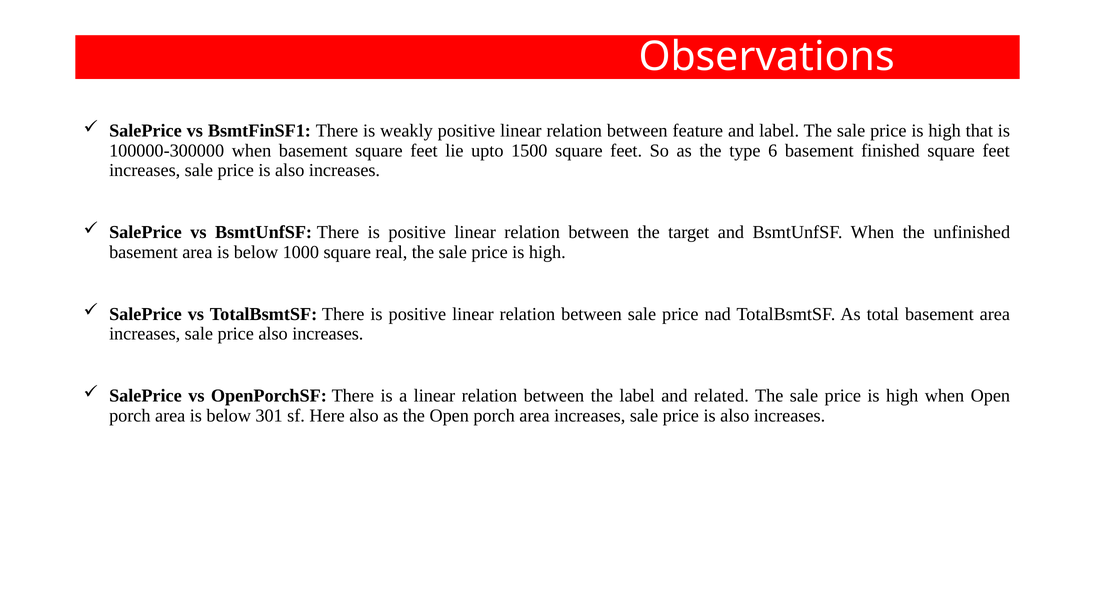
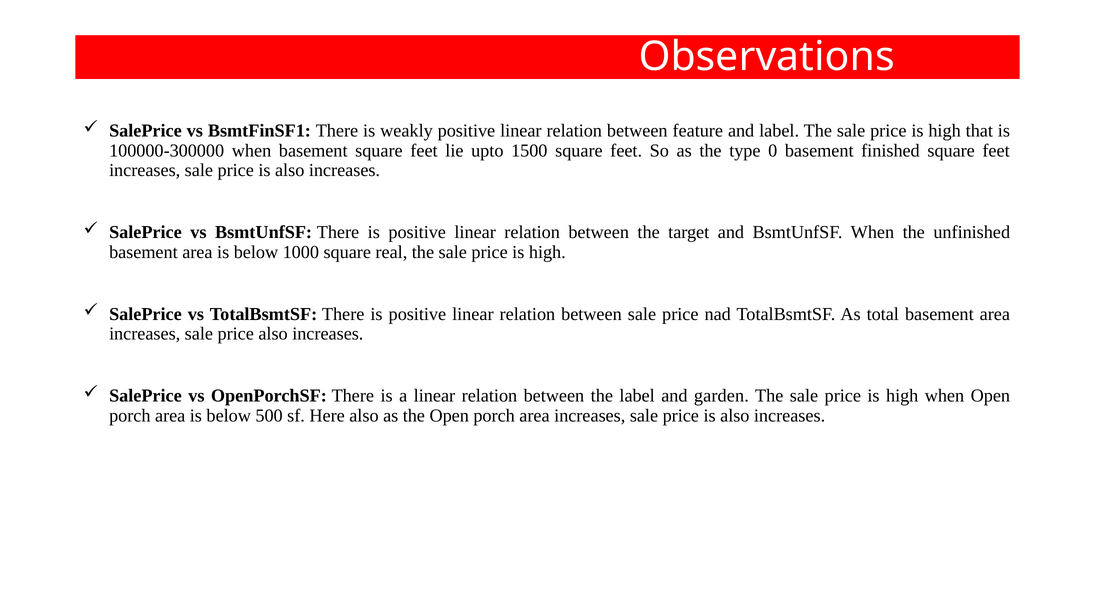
6: 6 -> 0 (773, 151)
related: related -> garden (721, 396)
301: 301 -> 500 (269, 416)
